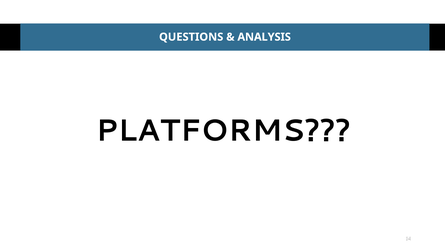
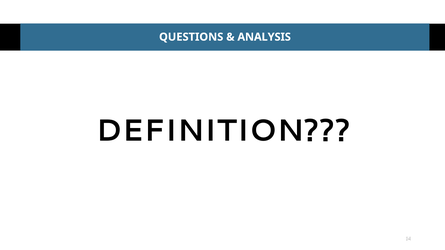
PLATFORMS: PLATFORMS -> DEFINITION (223, 131)
